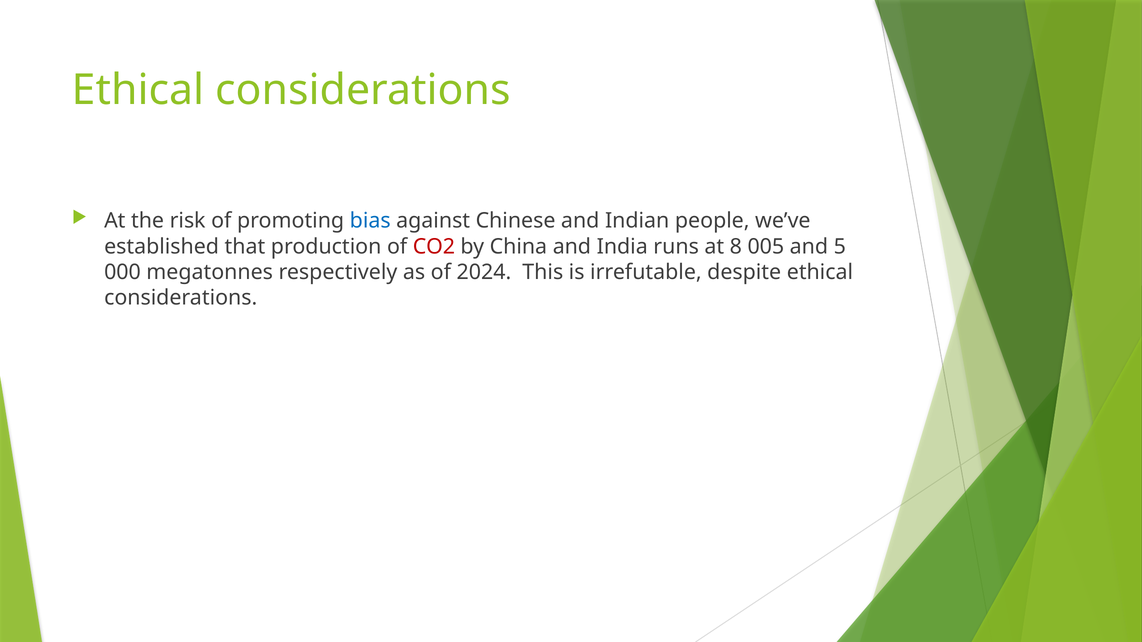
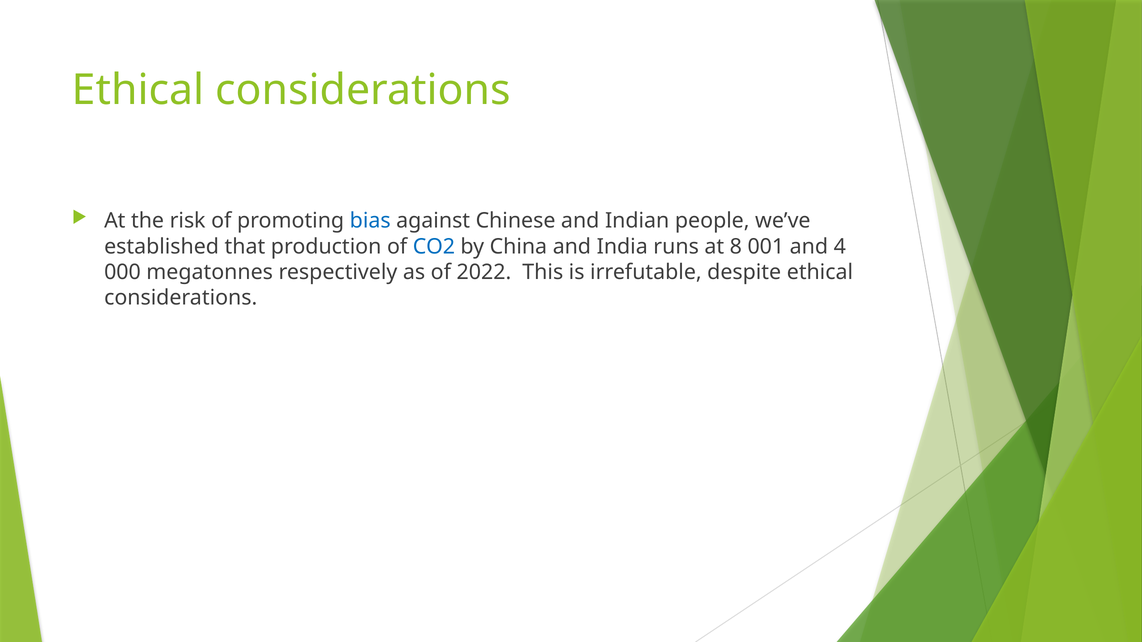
CO2 colour: red -> blue (434, 247)
005: 005 -> 001 (766, 247)
5: 5 -> 4 (840, 247)
2024: 2024 -> 2022 (484, 272)
